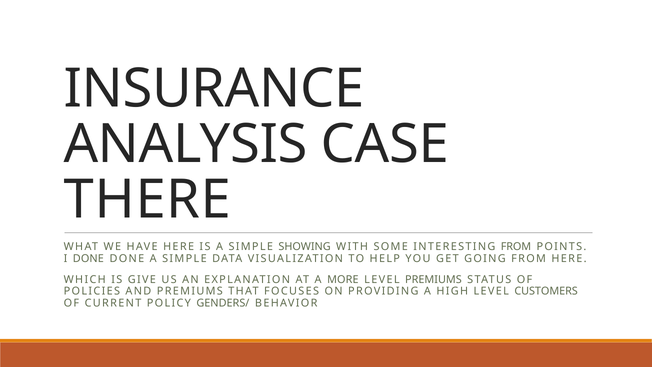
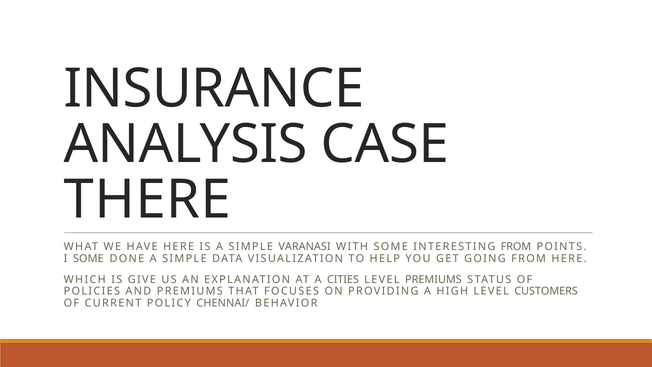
SHOWING: SHOWING -> VARANASI (305, 247)
I DONE: DONE -> SOME (88, 258)
MORE: MORE -> CITIES (343, 279)
GENDERS/: GENDERS/ -> CHENNAI/ (223, 303)
